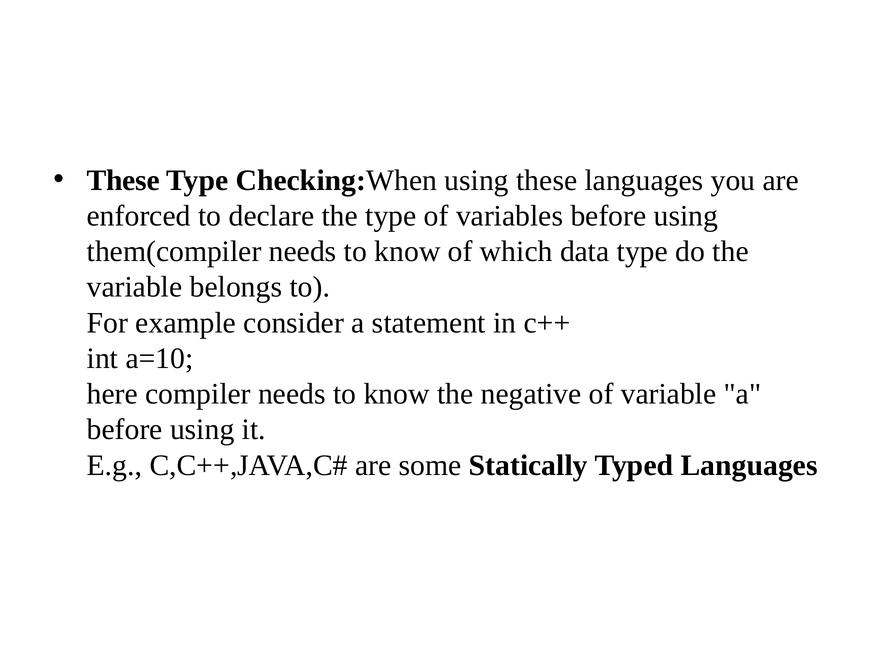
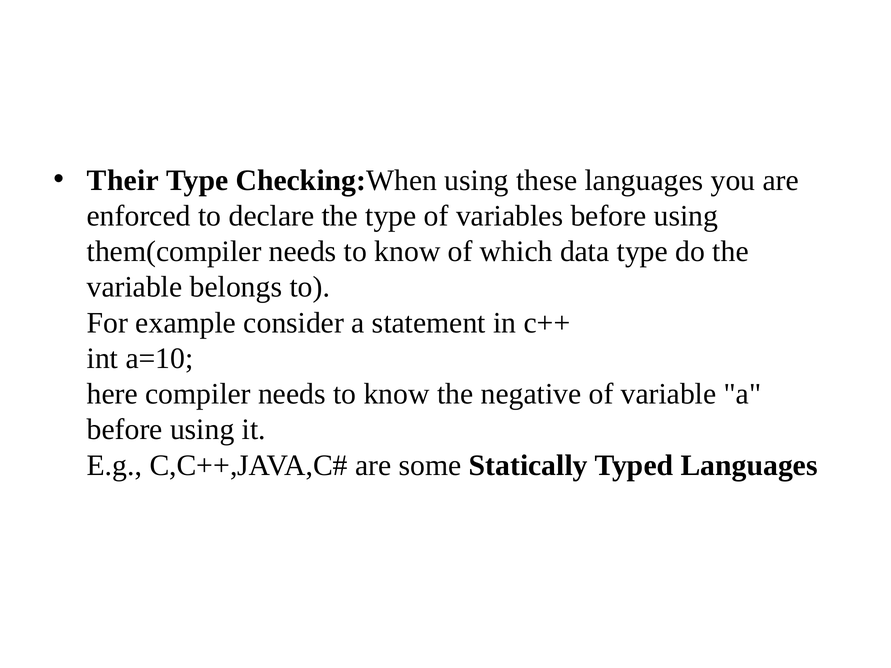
These: These -> Their (123, 180)
